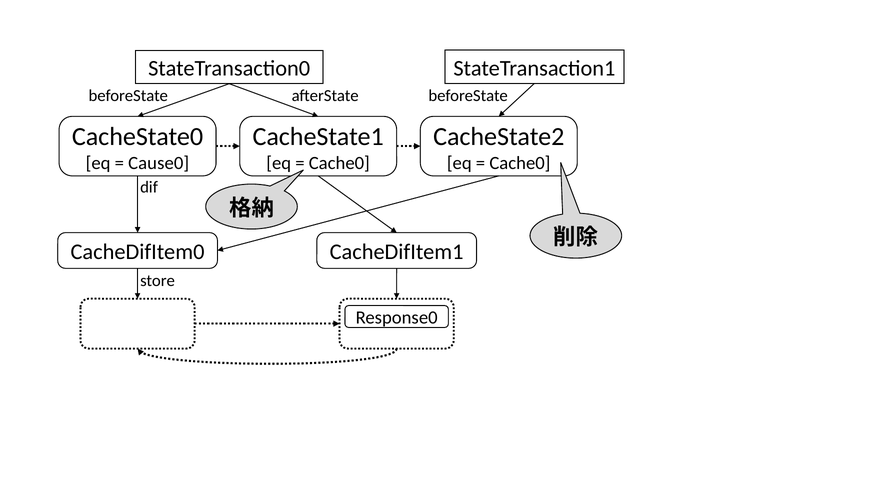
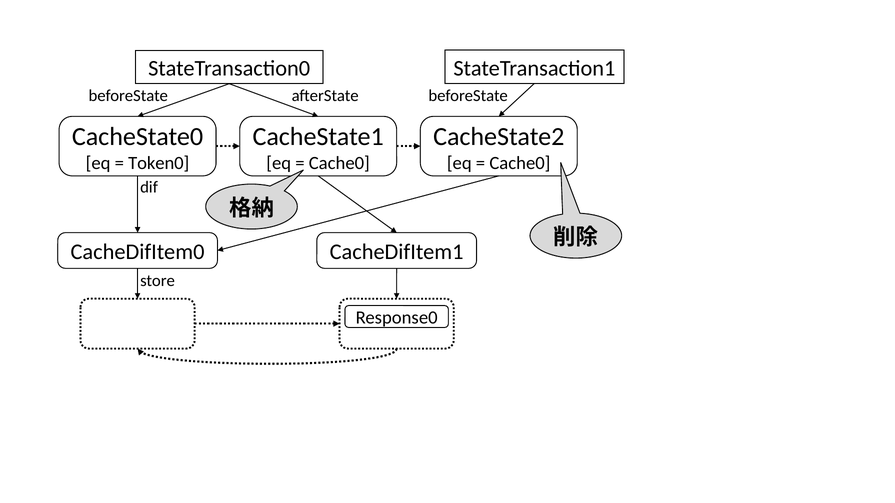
Cause0: Cause0 -> Token0 (159, 163)
